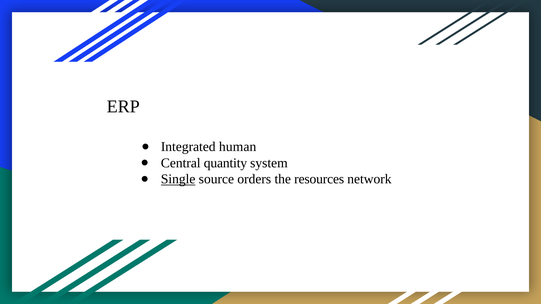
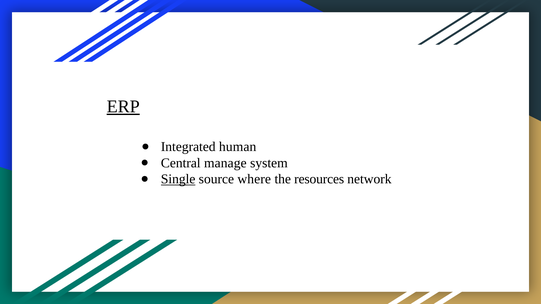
ERP underline: none -> present (123, 107)
quantity: quantity -> manage (225, 163)
orders: orders -> where (254, 179)
